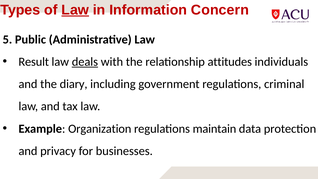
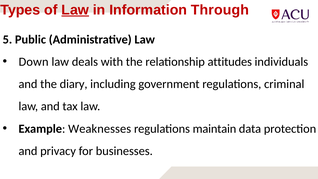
Concern: Concern -> Through (220, 10)
Result: Result -> Down (34, 62)
deals underline: present -> none (85, 62)
Organization: Organization -> Weaknesses (100, 129)
